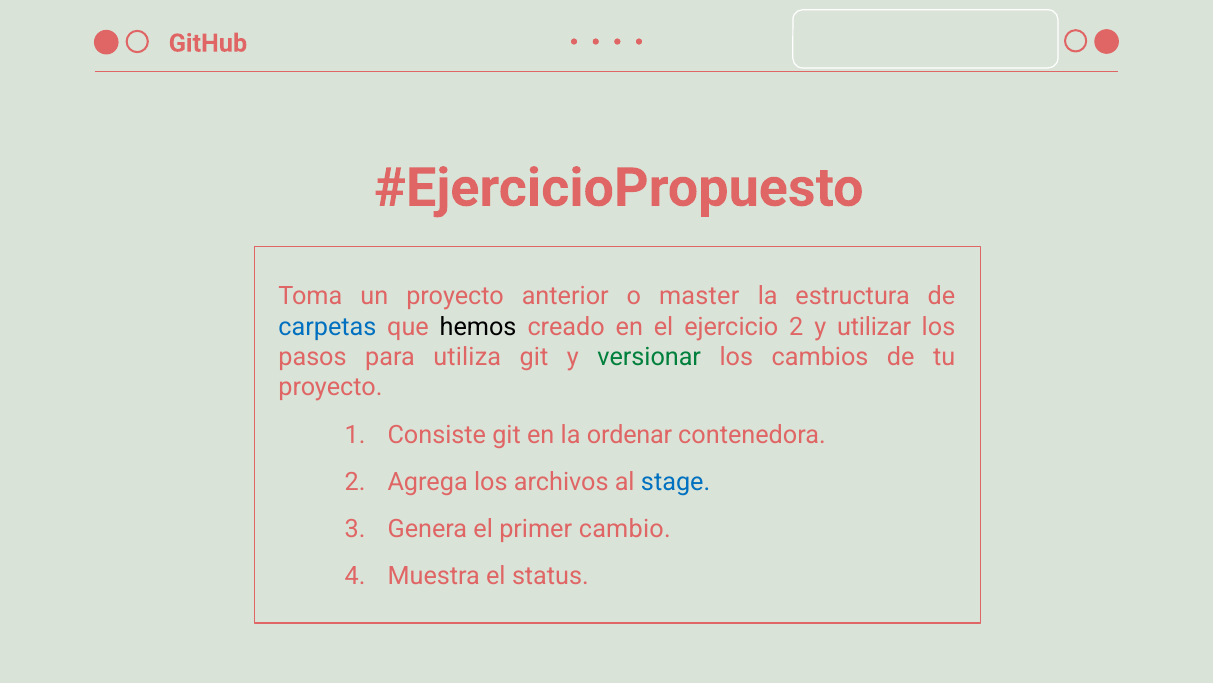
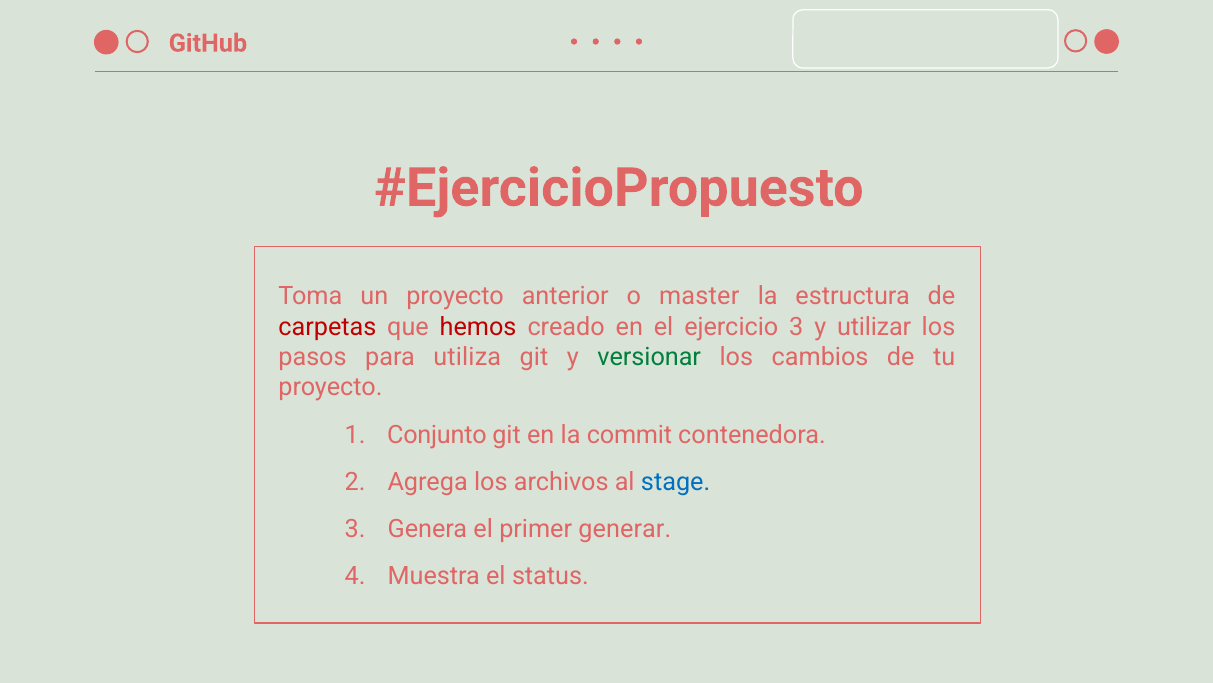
carpetas colour: blue -> red (327, 326)
hemos colour: black -> red (478, 326)
ejercicio 2: 2 -> 3 (796, 326)
Consiste: Consiste -> Conjunto (437, 434)
ordenar: ordenar -> commit (629, 434)
cambio: cambio -> generar (625, 529)
